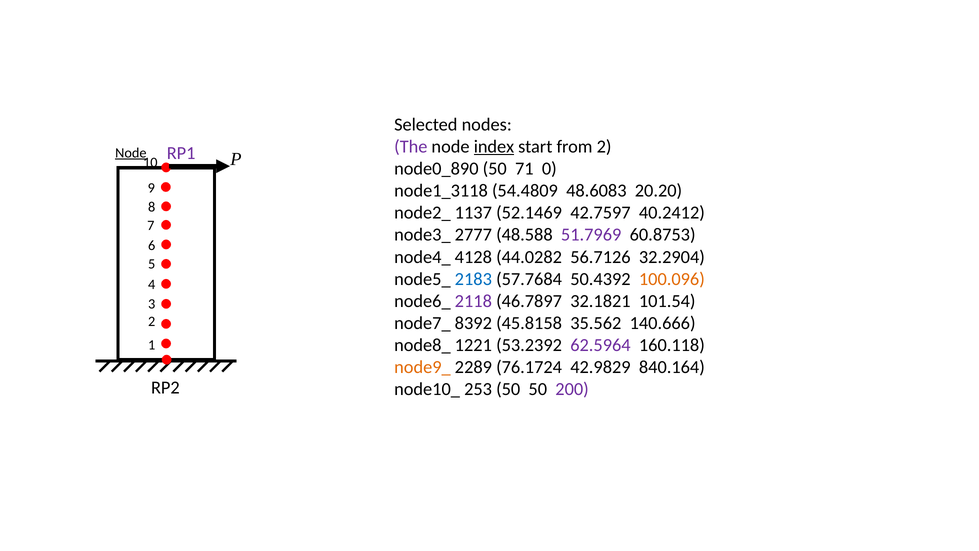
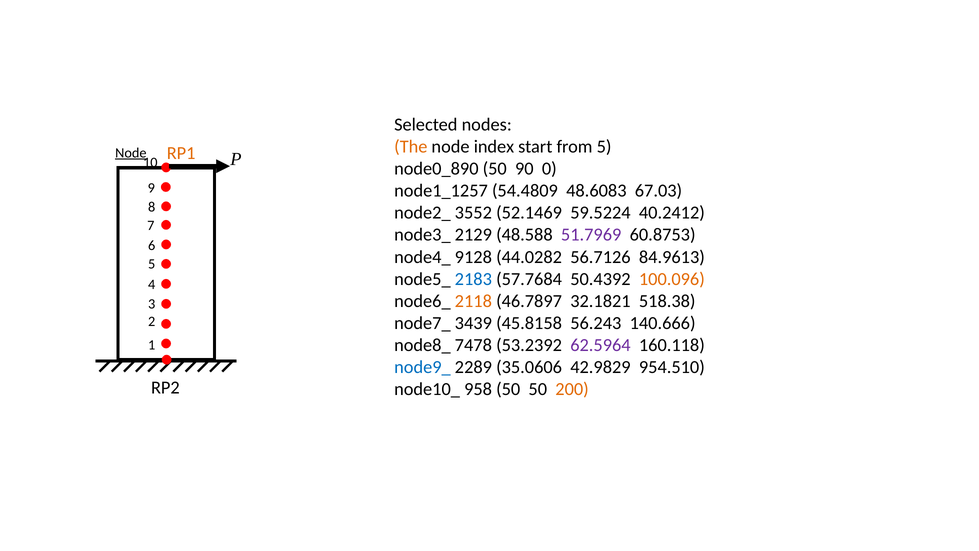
The colour: purple -> orange (411, 147)
index underline: present -> none (494, 147)
from 2: 2 -> 5 (604, 147)
RP1 colour: purple -> orange (181, 153)
71: 71 -> 90 (524, 169)
node1_3118: node1_3118 -> node1_1257 (441, 191)
20.20: 20.20 -> 67.03 (658, 191)
1137: 1137 -> 3552 (473, 213)
42.7597: 42.7597 -> 59.5224 (600, 213)
2777: 2777 -> 2129 (473, 235)
4128: 4128 -> 9128 (473, 257)
32.2904: 32.2904 -> 84.9613 (672, 257)
2118 colour: purple -> orange (473, 301)
101.54: 101.54 -> 518.38 (667, 301)
8392: 8392 -> 3439 (473, 323)
35.562: 35.562 -> 56.243 (596, 323)
1221: 1221 -> 7478 (473, 345)
node9_ colour: orange -> blue (422, 367)
76.1724: 76.1724 -> 35.0606 (529, 367)
840.164: 840.164 -> 954.510 (672, 367)
253: 253 -> 958 (478, 389)
200 colour: purple -> orange (572, 389)
